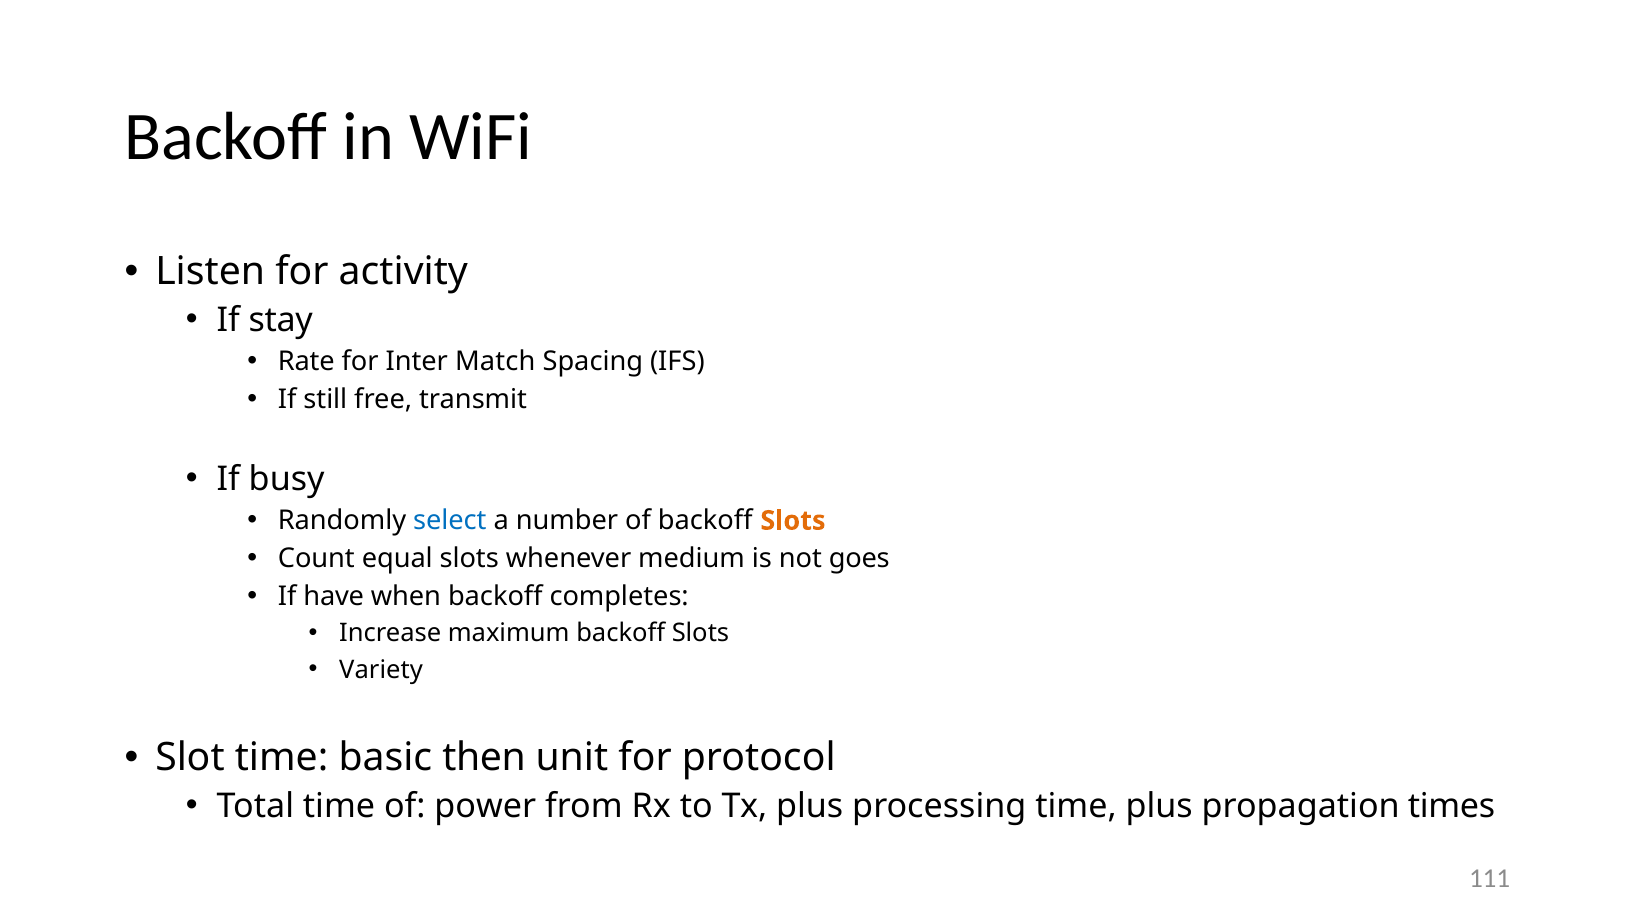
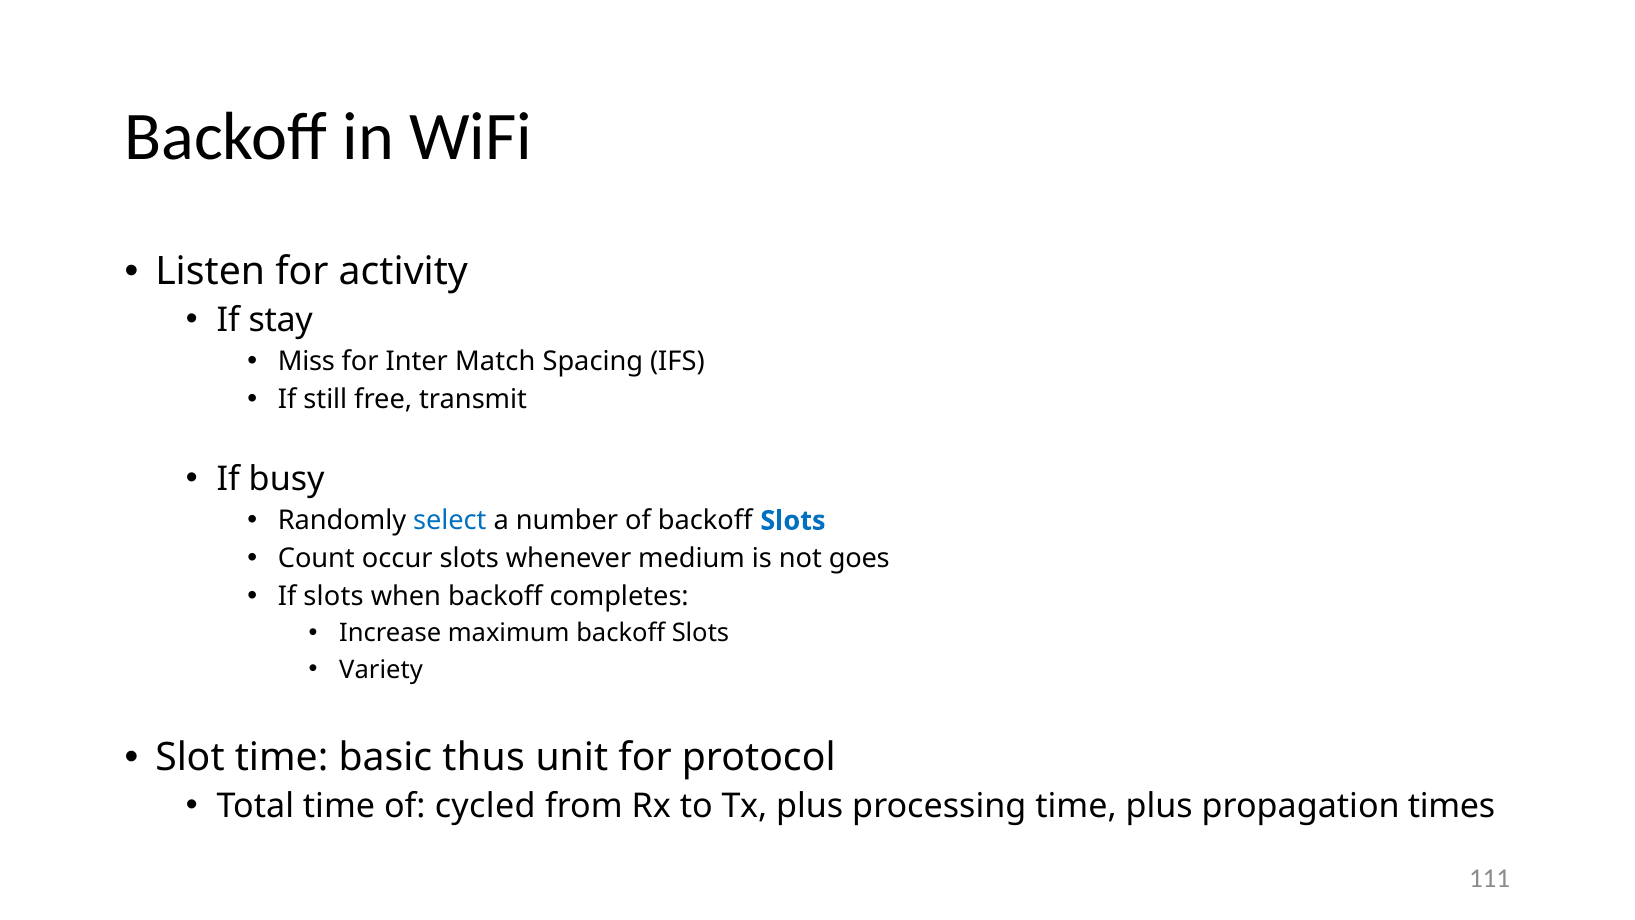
Rate: Rate -> Miss (306, 362)
Slots colour: orange -> blue (793, 521)
equal: equal -> occur (397, 558)
If have: have -> slots (334, 596)
then: then -> thus (484, 757)
power: power -> cycled (485, 806)
